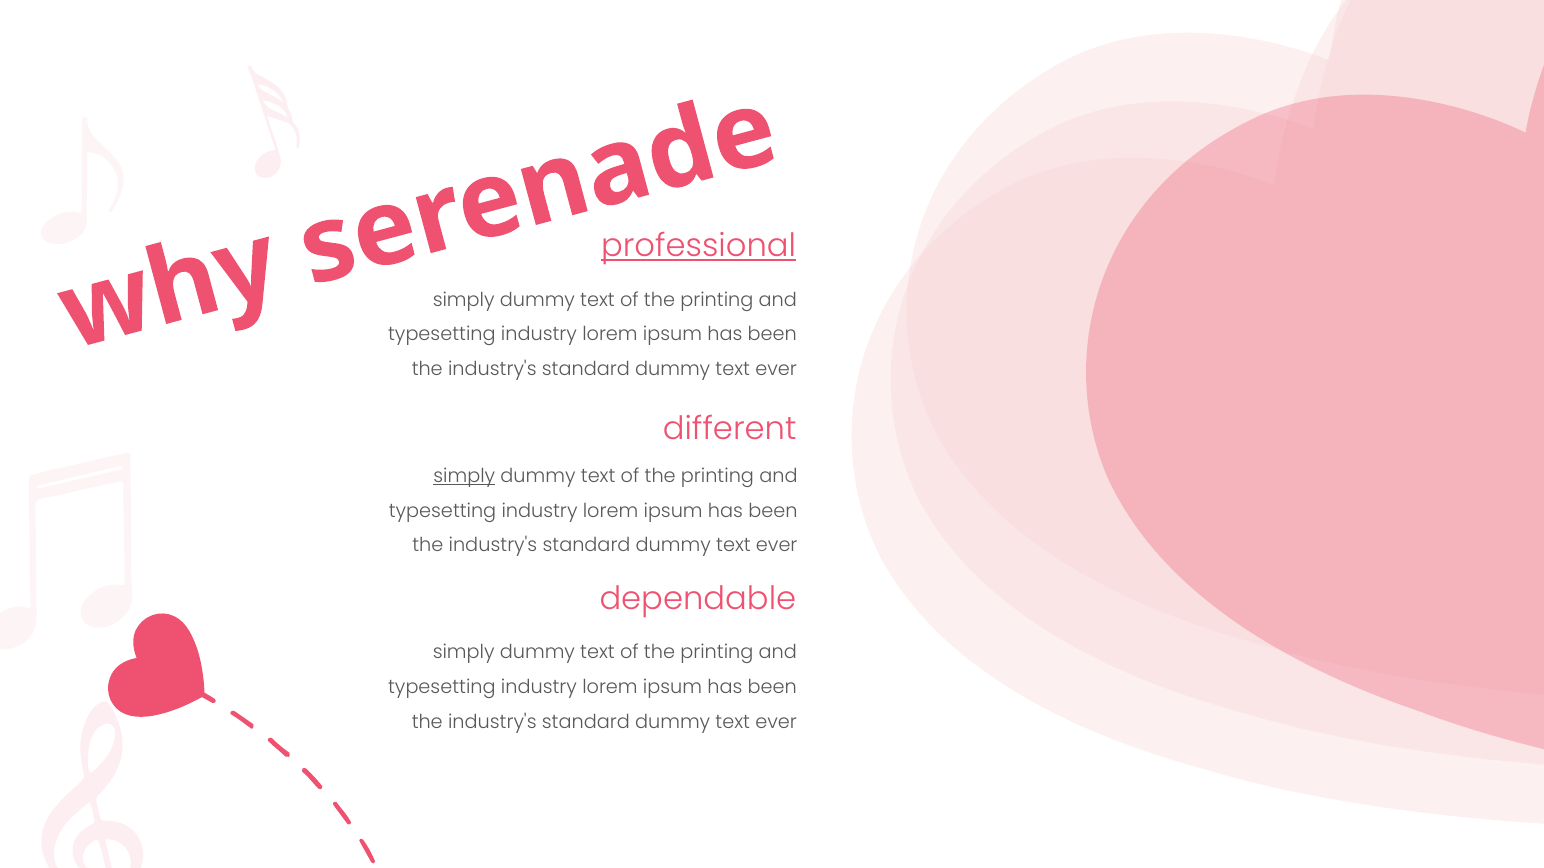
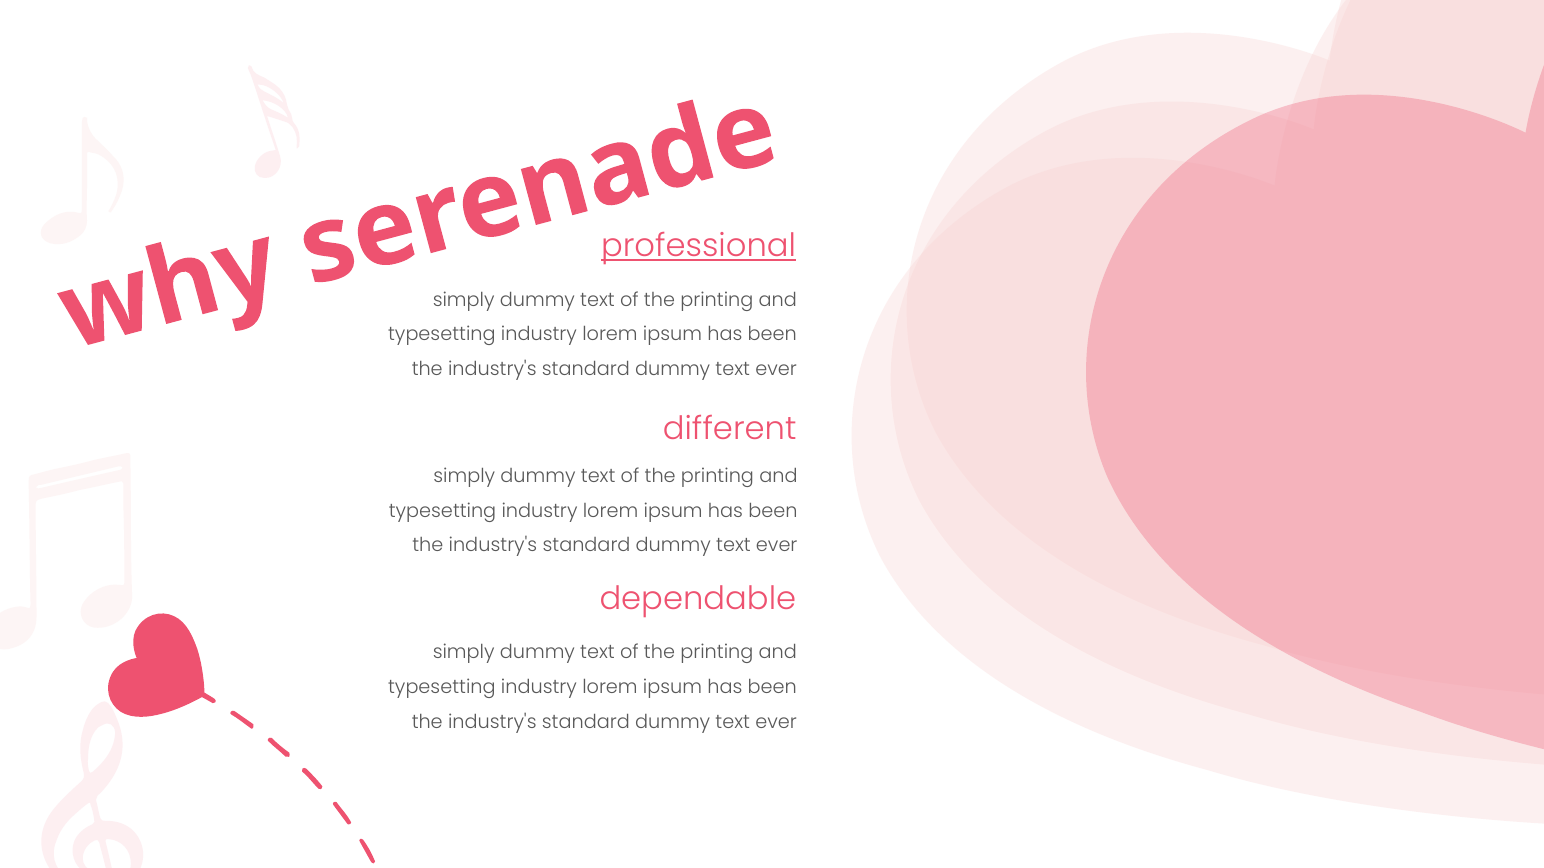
simply underline: present -> none (464, 476)
